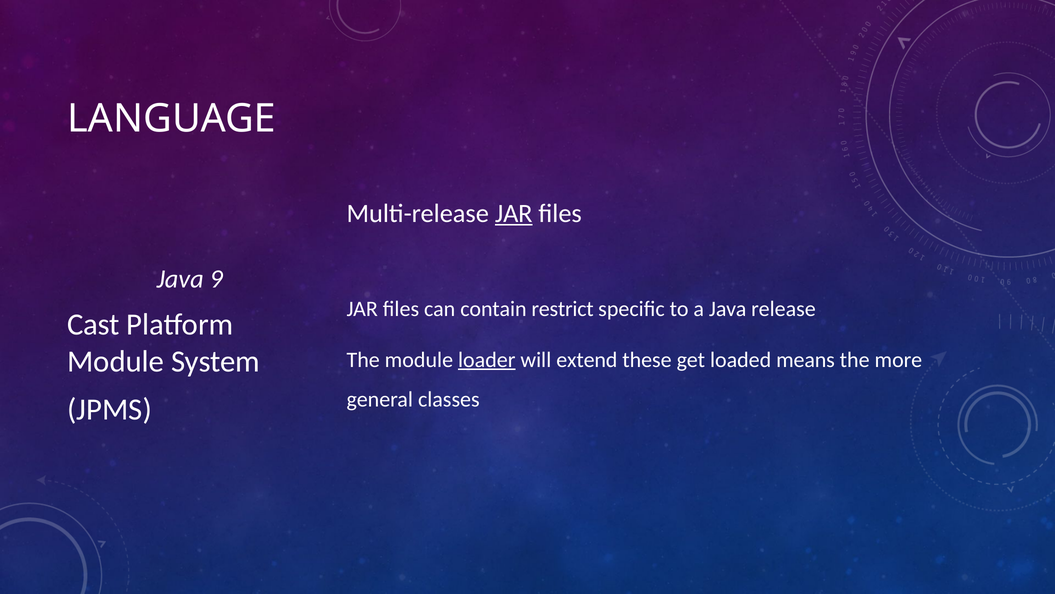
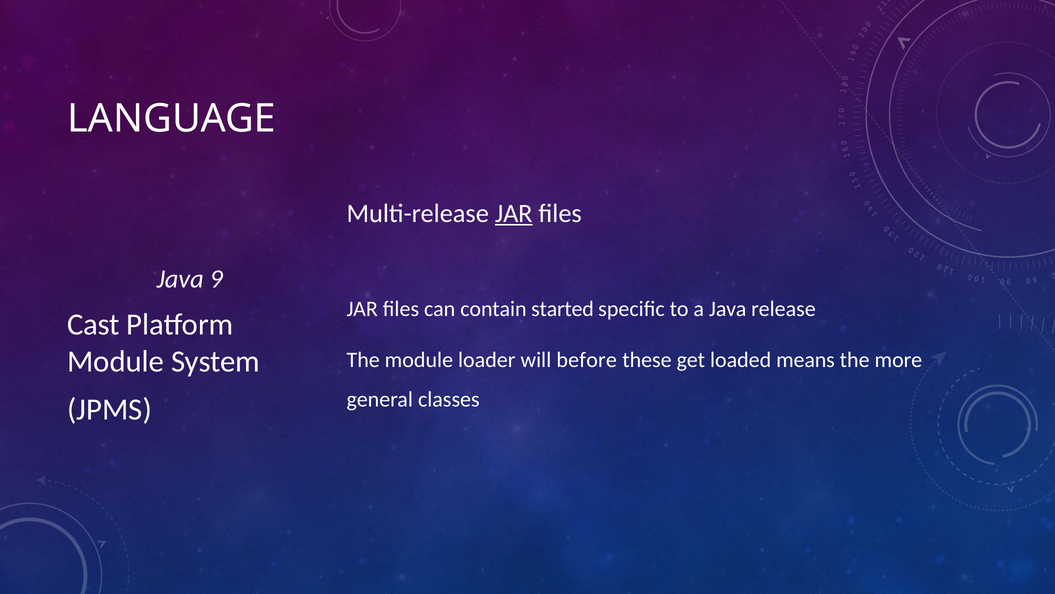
restrict: restrict -> started (563, 309)
loader underline: present -> none (487, 360)
extend: extend -> before (587, 360)
